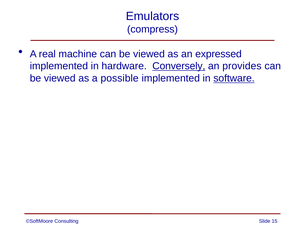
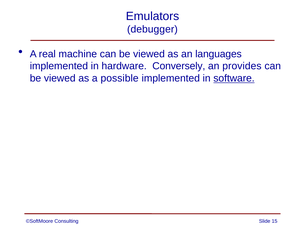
compress: compress -> debugger (152, 29)
expressed: expressed -> languages (218, 54)
Conversely underline: present -> none (179, 66)
